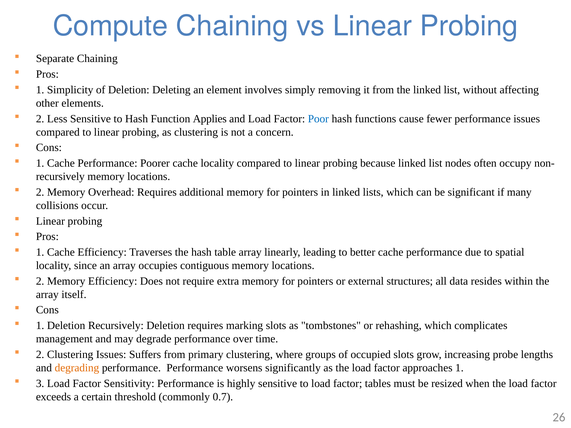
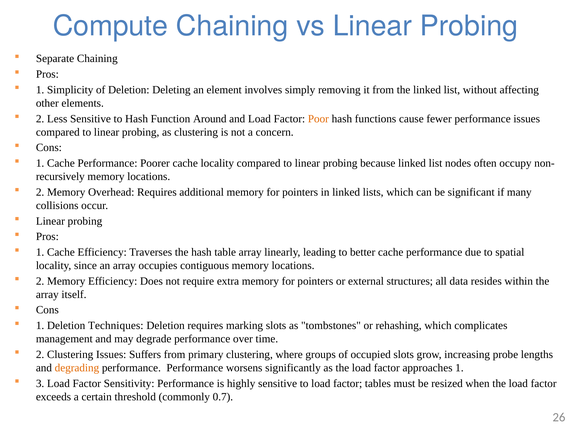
Applies: Applies -> Around (210, 119)
Poor colour: blue -> orange (318, 119)
Deletion Recursively: Recursively -> Techniques (116, 326)
